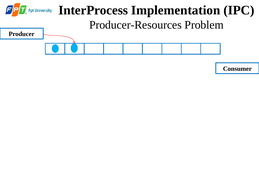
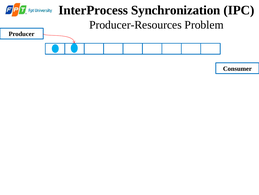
Implementation: Implementation -> Synchronization (176, 10)
